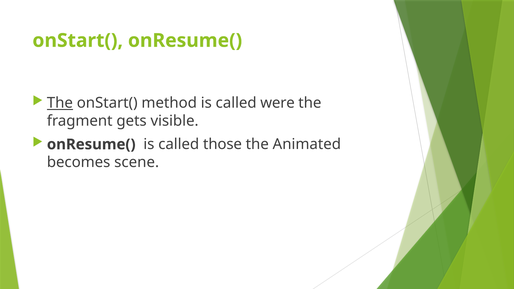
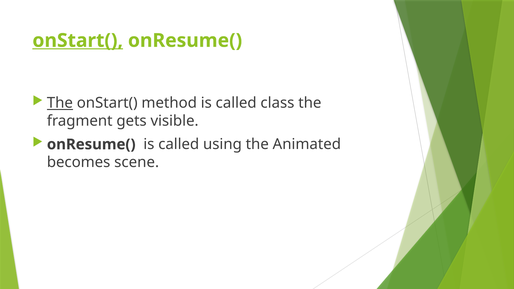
onStart( underline: none -> present (78, 41)
were: were -> class (277, 103)
those: those -> using (222, 144)
